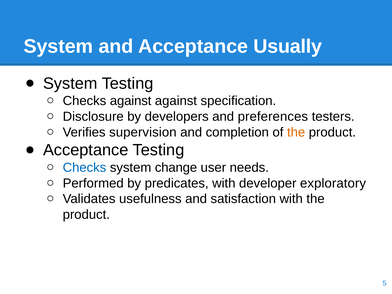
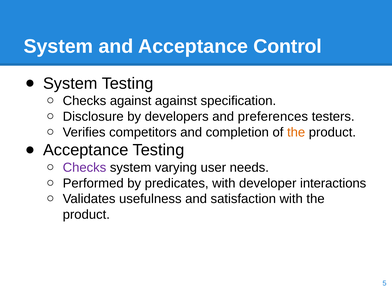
Usually: Usually -> Control (288, 46)
supervision: supervision -> competitors (143, 132)
Checks colour: blue -> purple (84, 168)
change: change -> varying (176, 168)
exploratory: exploratory -> interactions (333, 183)
